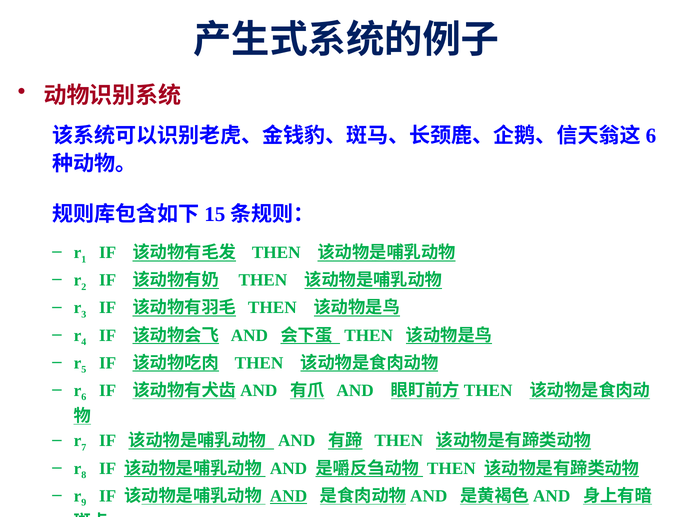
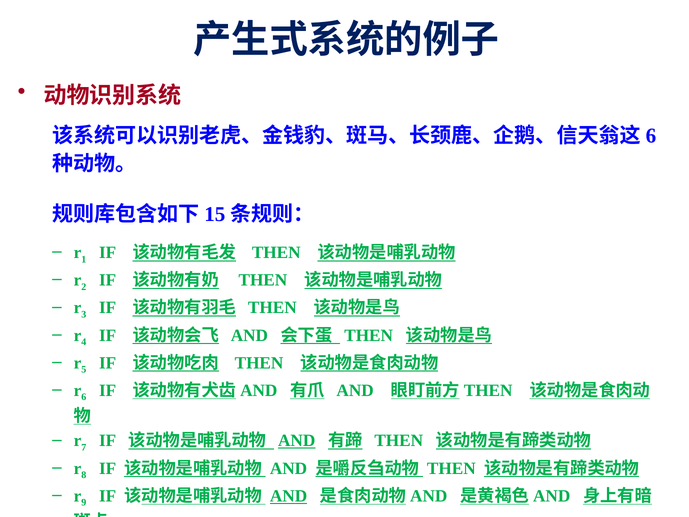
AND underline: none -> present (297, 441)
